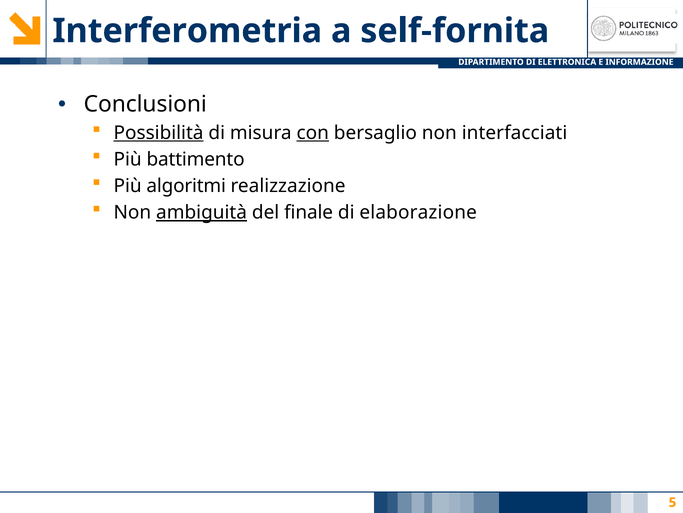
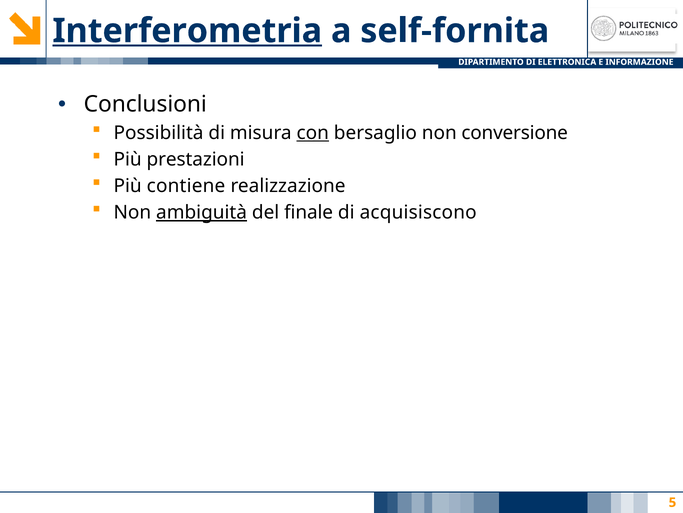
Interferometria underline: none -> present (187, 31)
Possibilità underline: present -> none (159, 133)
interfacciati: interfacciati -> conversione (515, 133)
battimento: battimento -> prestazioni (196, 159)
algoritmi: algoritmi -> contiene (186, 186)
elaborazione: elaborazione -> acquisiscono (418, 212)
